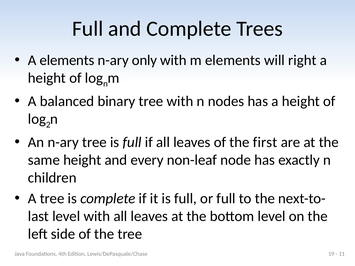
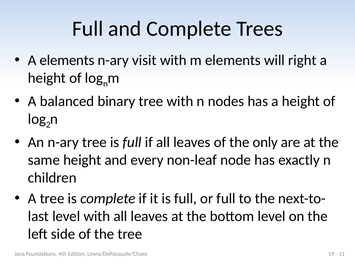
only: only -> visit (144, 60)
first: first -> only (265, 142)
